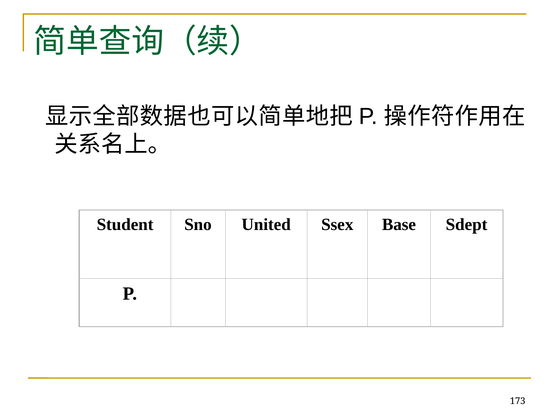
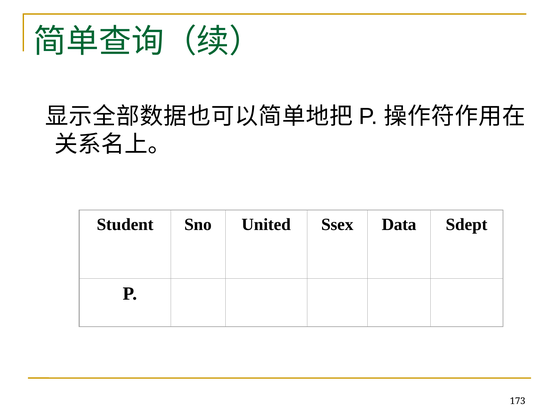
Base: Base -> Data (399, 224)
